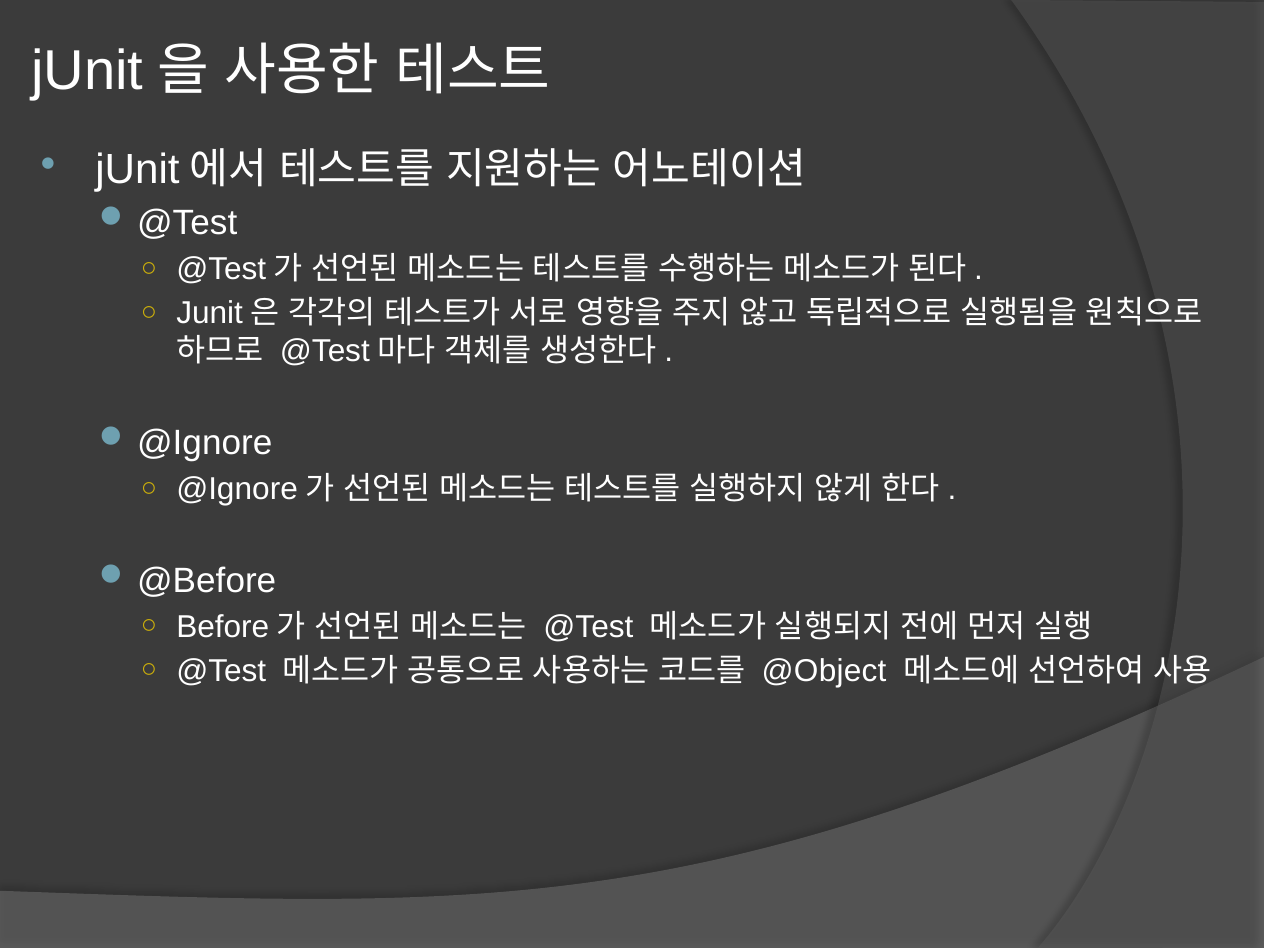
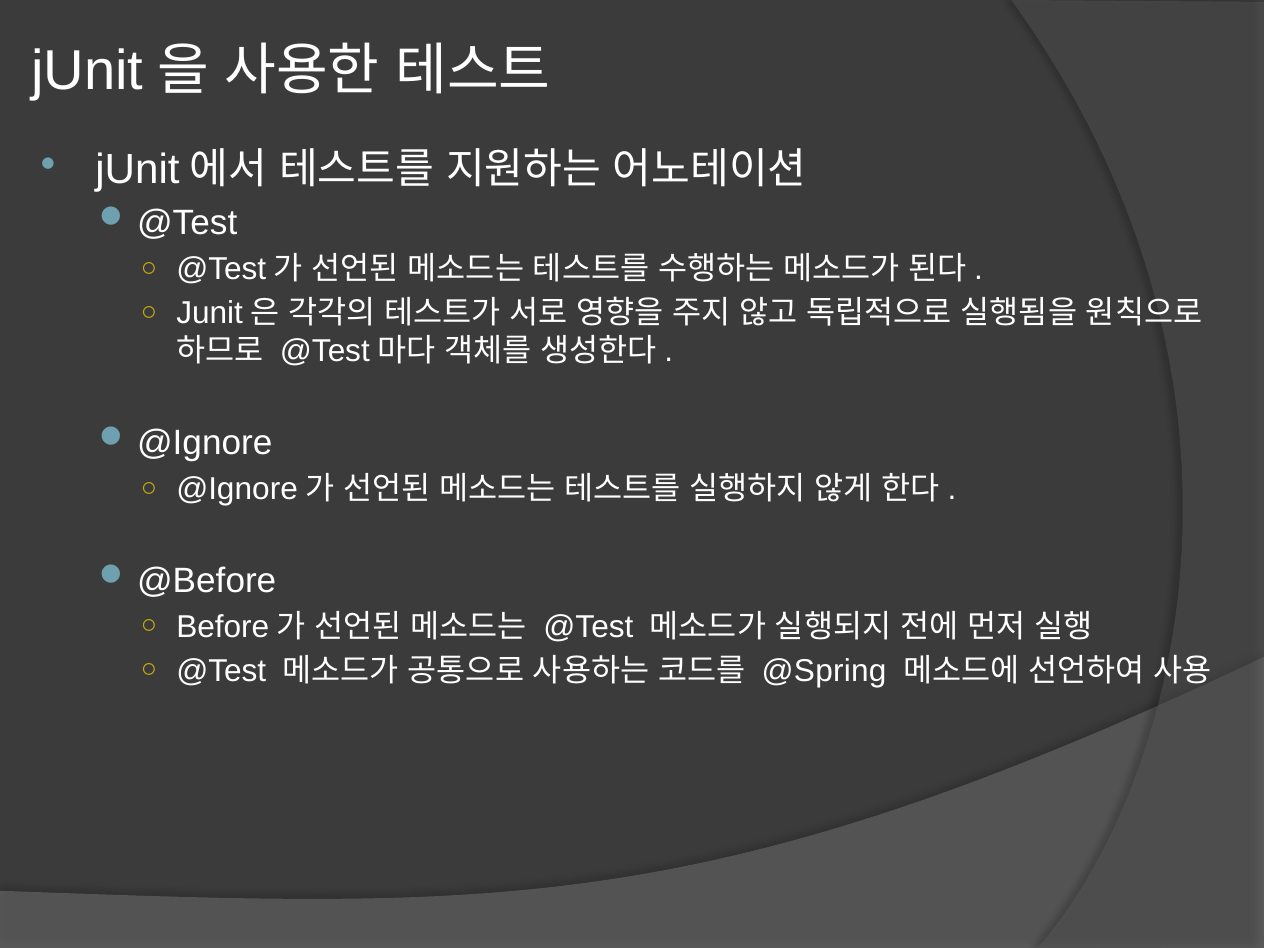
@Object: @Object -> @Spring (824, 671)
